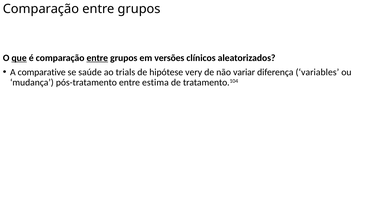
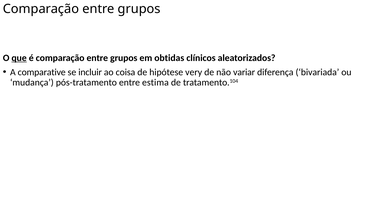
entre underline: present -> none (97, 58)
versões: versões -> obtidas (169, 58)
saúde: saúde -> incluir (90, 72)
trials: trials -> coisa (125, 72)
variables: variables -> bivariada (317, 72)
